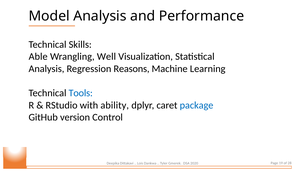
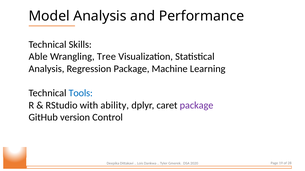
Well: Well -> Tree (106, 57)
Regression Reasons: Reasons -> Package (132, 69)
package colour: blue -> purple (197, 106)
